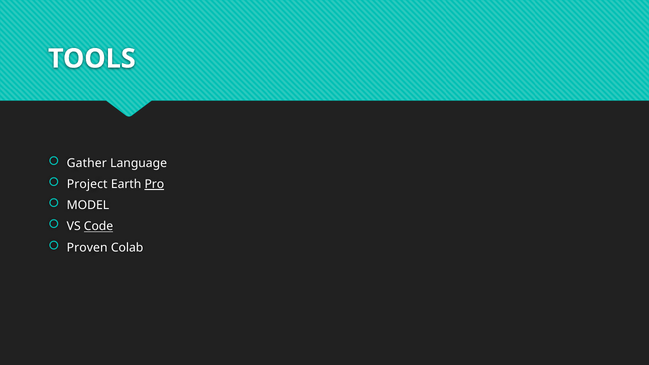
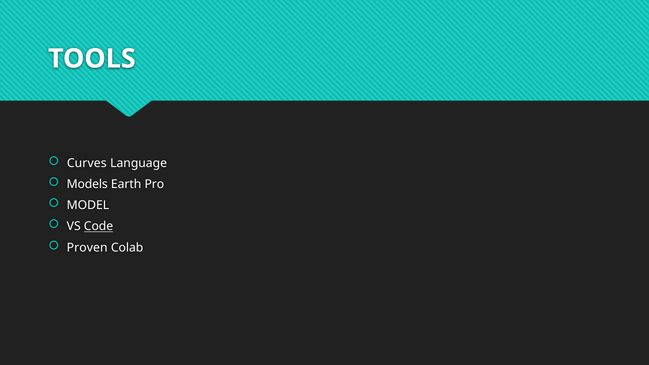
Gather: Gather -> Curves (87, 163)
Project: Project -> Models (87, 184)
Pro underline: present -> none (154, 184)
